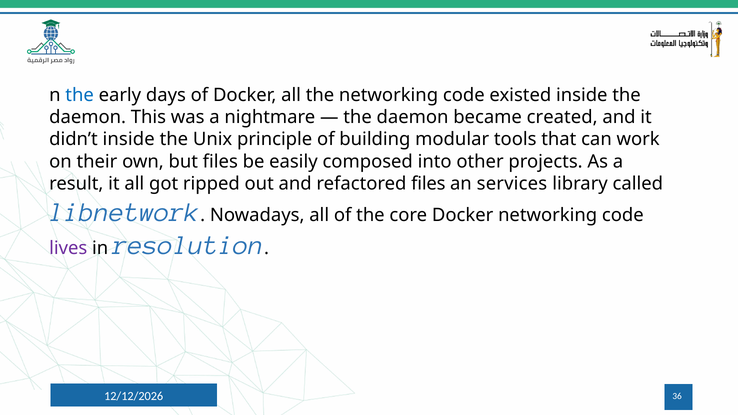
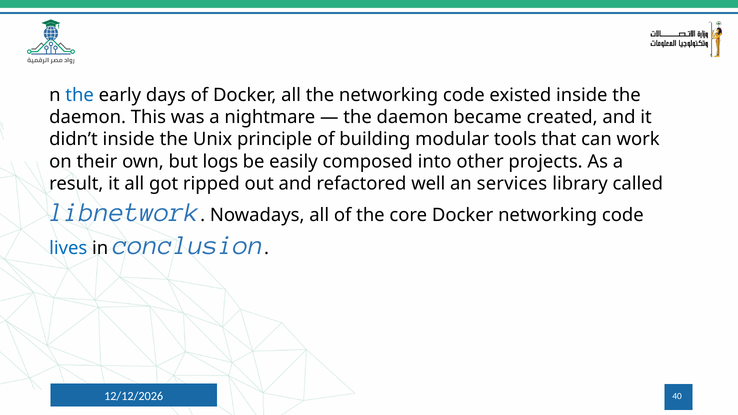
but files: files -> logs (220, 162)
refactored files: files -> well (428, 184)
lives colour: purple -> blue (68, 248)
resolution: resolution -> conclusion (188, 245)
36: 36 -> 40 (677, 396)
